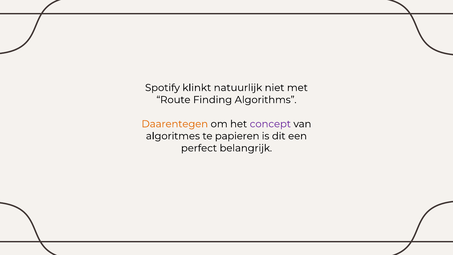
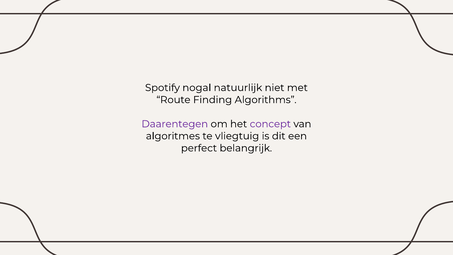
klinkt: klinkt -> nogal (197, 88)
Daarentegen colour: orange -> purple (175, 124)
papieren: papieren -> vliegtuig (237, 136)
